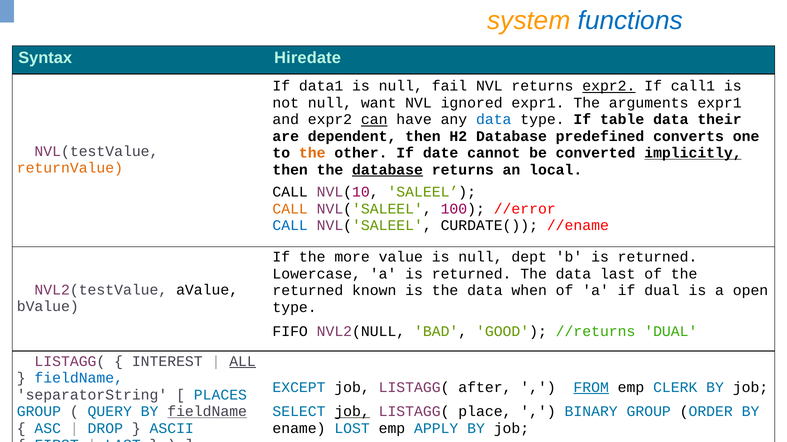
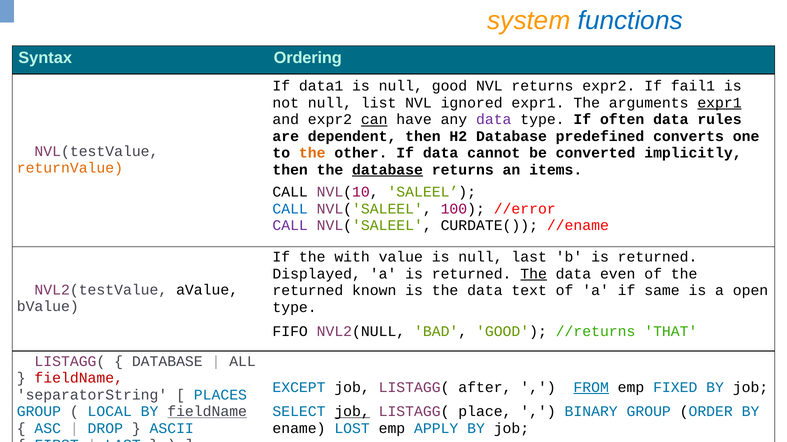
Hiredate: Hiredate -> Ordering (308, 58)
null fail: fail -> good (449, 86)
expr2 underline: present -> none (609, 86)
call1: call1 -> fail1 (693, 86)
want: want -> list (379, 103)
expr1 underline: none -> present (720, 103)
data colour: blue -> purple (494, 120)
table: table -> often (622, 120)
their: their -> rules (720, 120)
If date: date -> data (441, 153)
implicitly underline: present -> none (693, 153)
local: local -> items (556, 170)
CALL colour: orange -> blue (290, 209)
CALL colour: blue -> purple (290, 226)
more: more -> with (352, 258)
null dept: dept -> last (529, 258)
Lowercase: Lowercase -> Displayed (317, 274)
The underline: none -> present (534, 274)
data last: last -> even (618, 274)
when: when -> text (529, 291)
if dual: dual -> same (662, 291)
//returns DUAL: DUAL -> THAT (671, 332)
INTEREST: INTEREST -> DATABASE (167, 362)
ALL underline: present -> none (243, 362)
fieldName colour: blue -> red (79, 379)
CLERK: CLERK -> FIXED (675, 388)
QUERY: QUERY -> LOCAL (110, 412)
